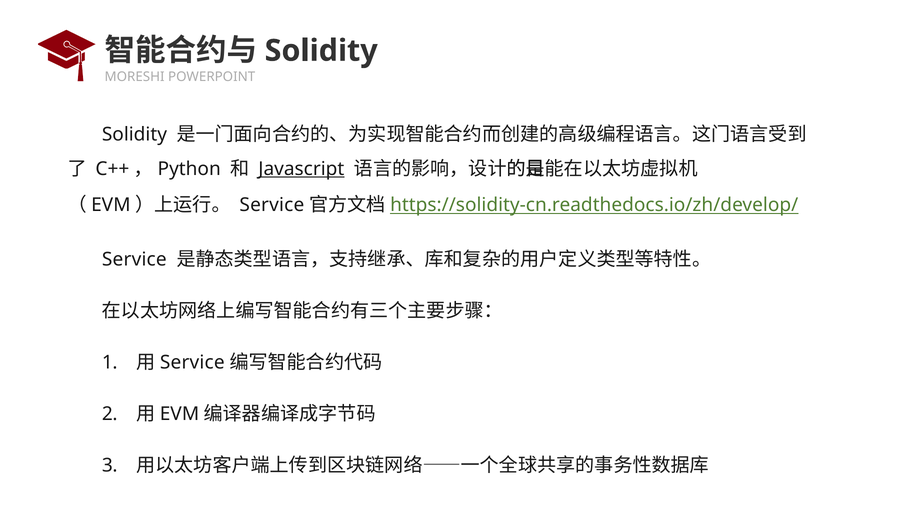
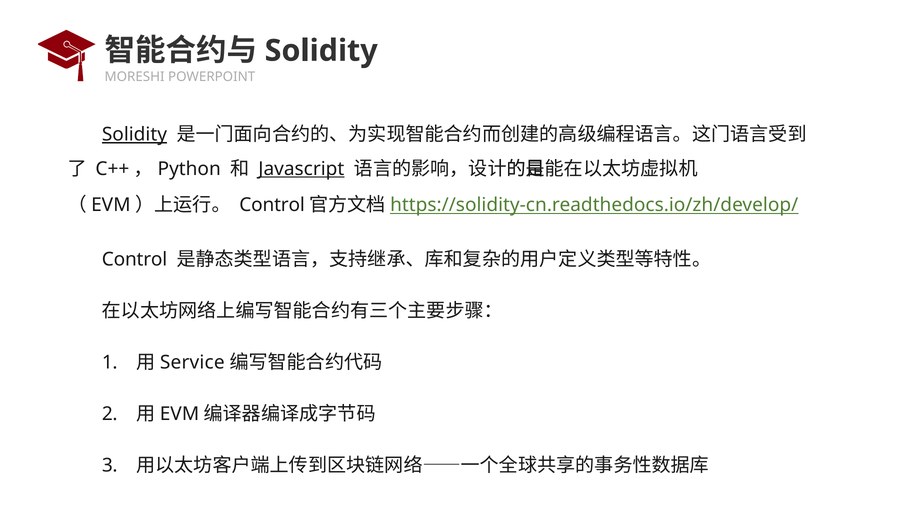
Solidity underline: none -> present (134, 134)
Service: Service -> Control (272, 205)
Service: Service -> Control (135, 259)
